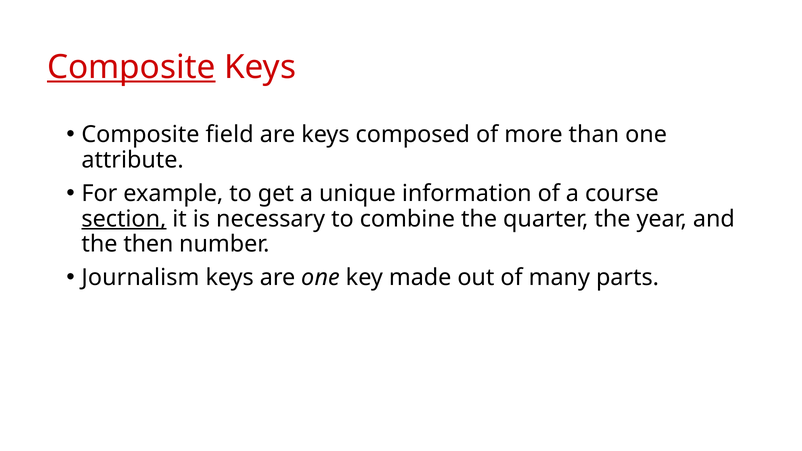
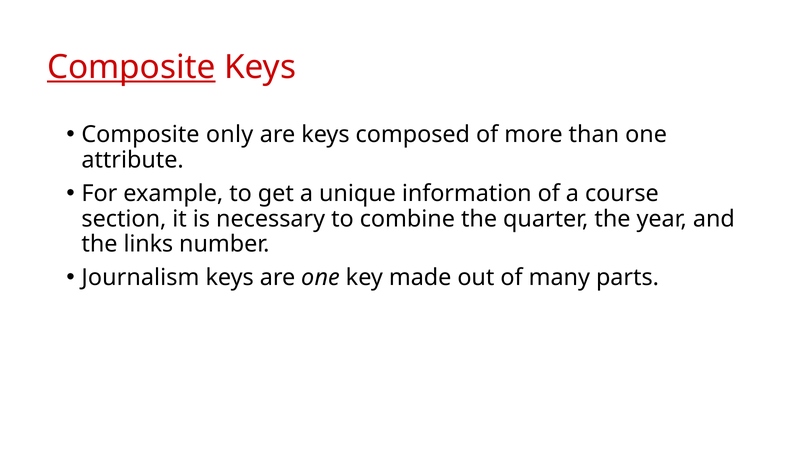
field: field -> only (230, 135)
section underline: present -> none (124, 219)
then: then -> links (148, 244)
